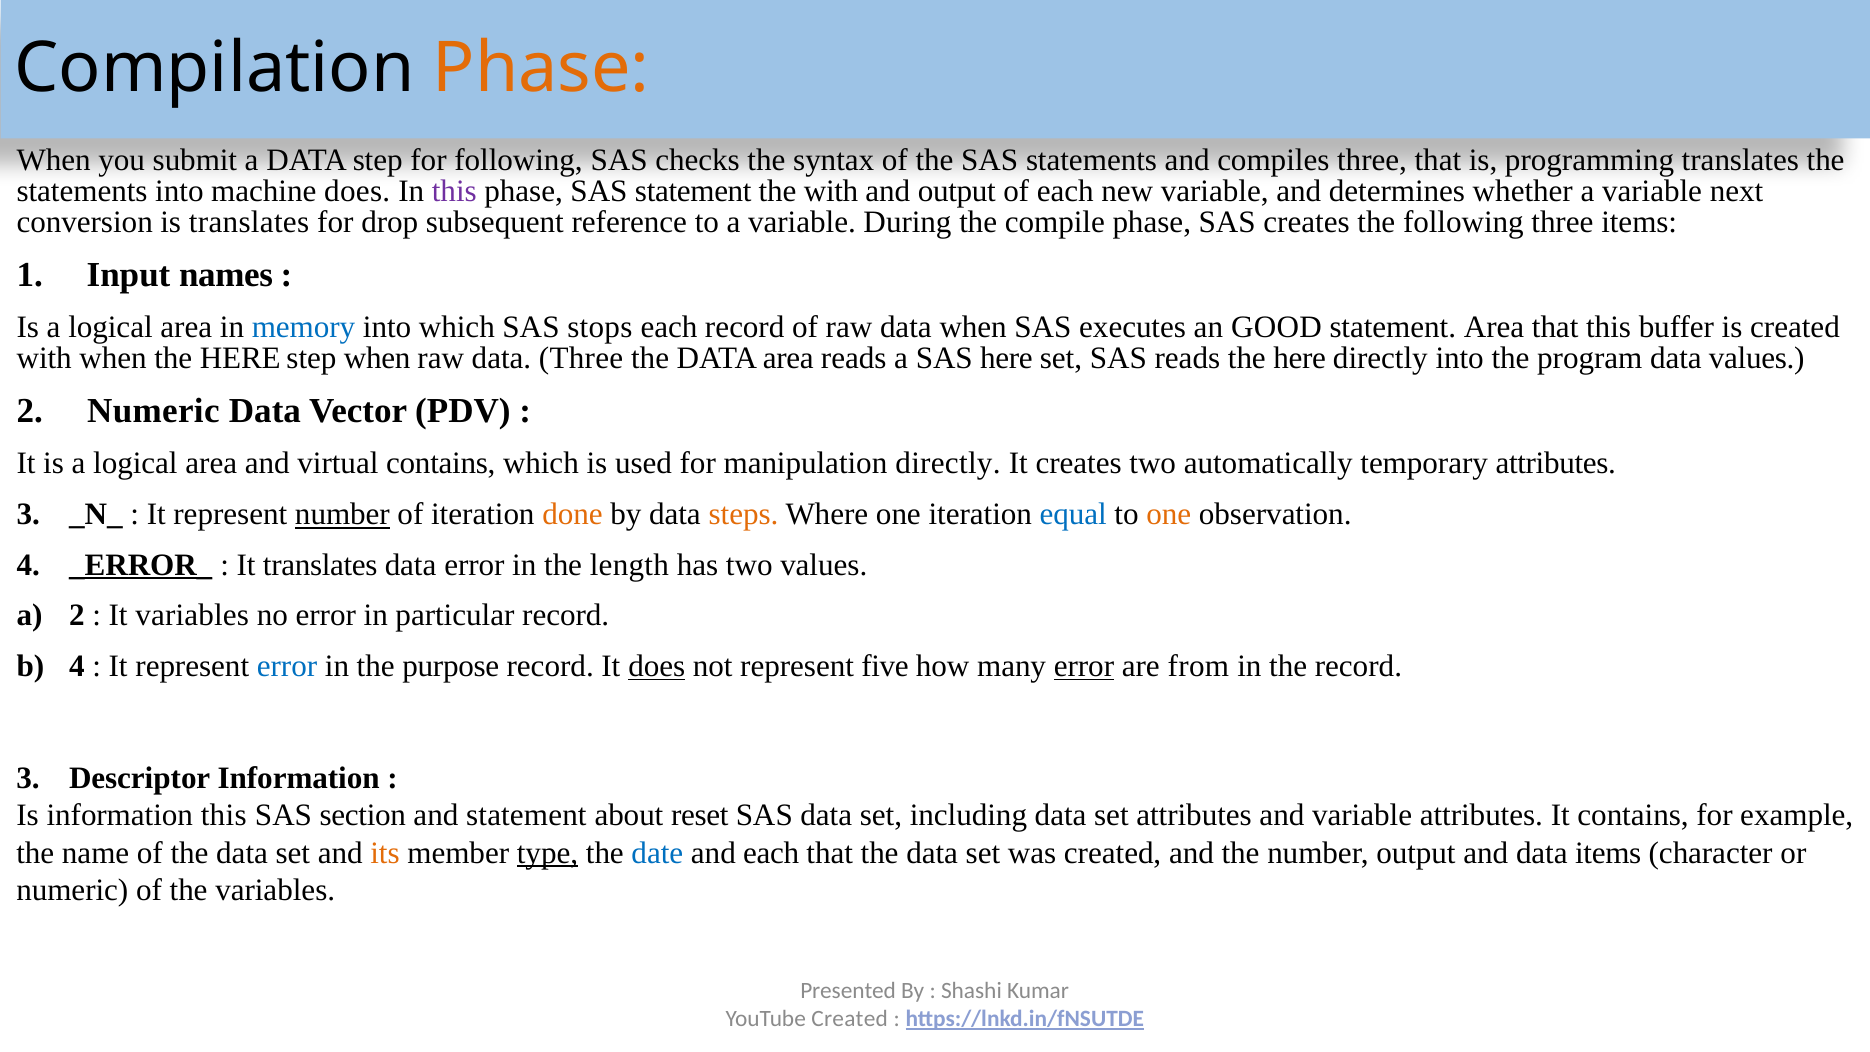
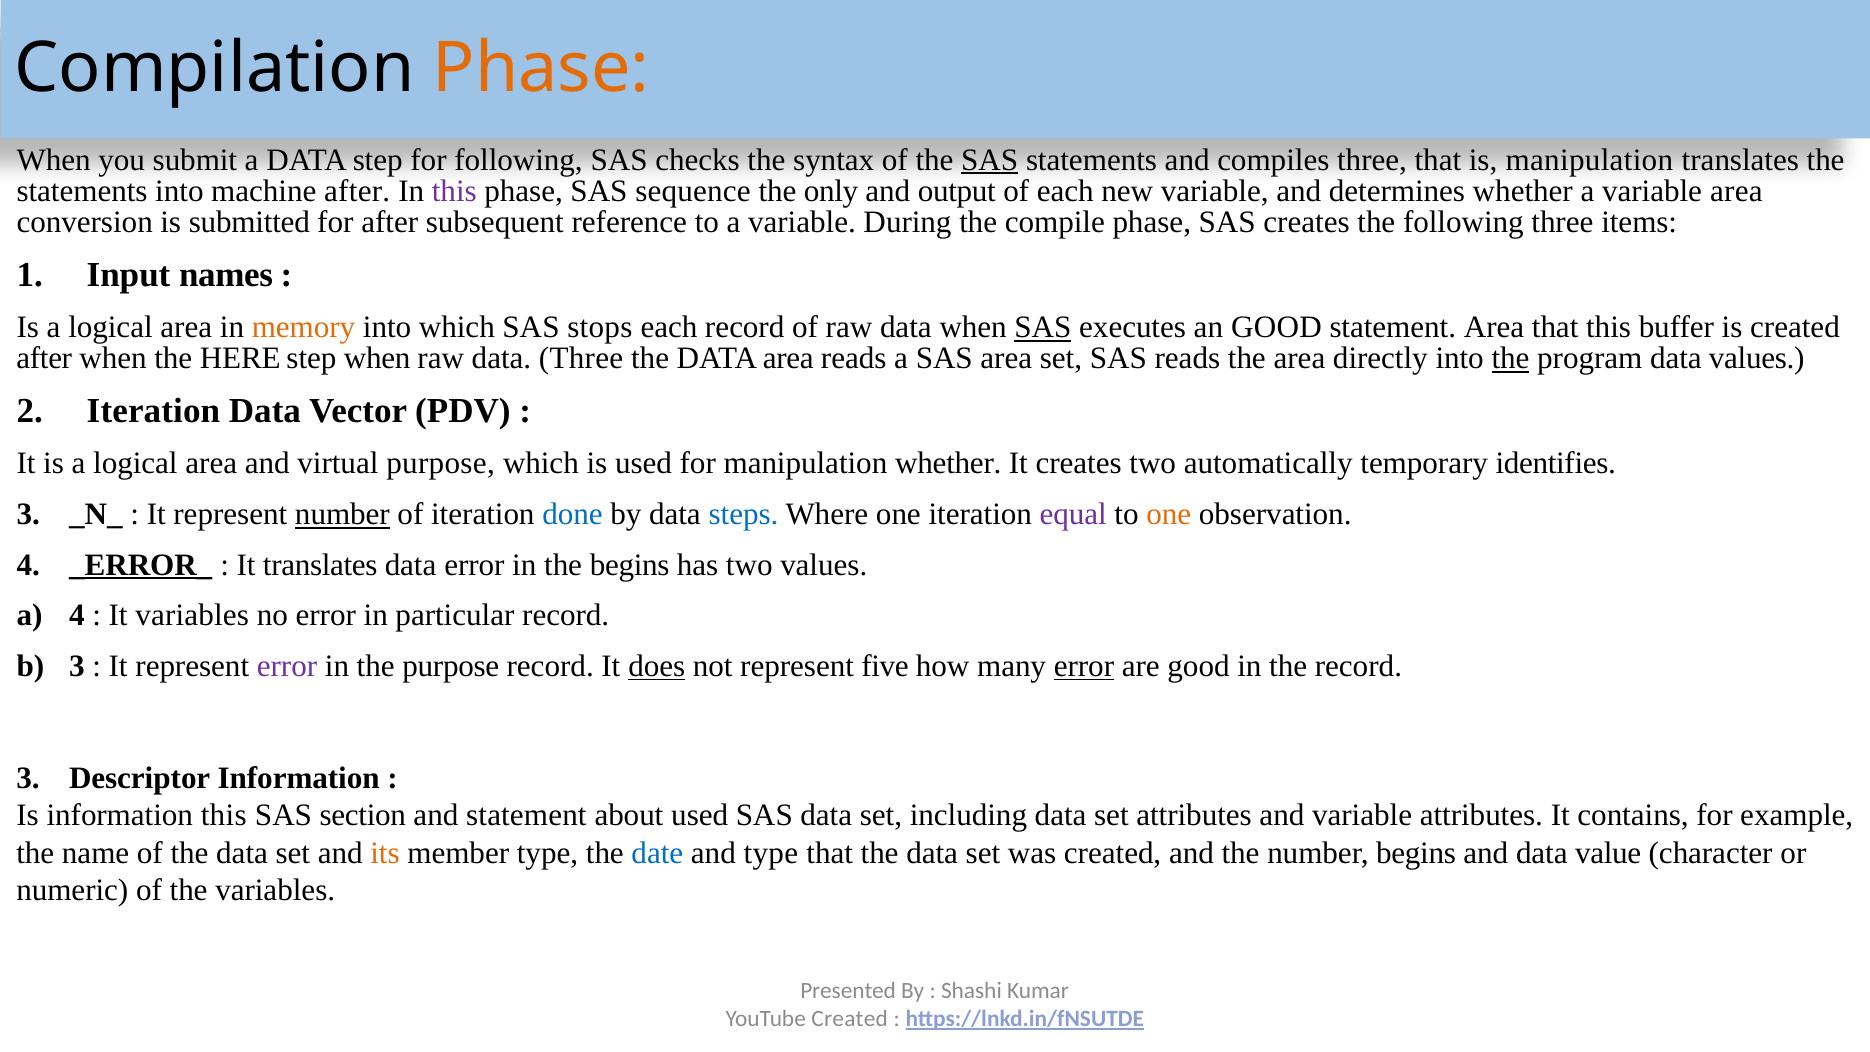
SAS underline: none -> present (990, 160)
is programming: programming -> manipulation (1589, 160)
machine does: does -> after (357, 191)
SAS statement: statement -> sequence (693, 191)
the with: with -> only (831, 191)
variable next: next -> area (1736, 191)
is translates: translates -> submitted (249, 222)
for drop: drop -> after (390, 222)
memory colour: blue -> orange (304, 327)
SAS underline: none -> present (1043, 327)
with: with -> after (44, 358)
SAS here: here -> area (1006, 358)
reads the here: here -> area (1299, 358)
the underline: none -> present (1510, 358)
Numeric: Numeric -> Iteration (153, 411)
virtual contains: contains -> purpose (441, 464)
manipulation directly: directly -> whether (948, 464)
temporary attributes: attributes -> identifies (1556, 464)
done colour: orange -> blue (572, 514)
steps colour: orange -> blue (744, 514)
equal colour: blue -> purple (1073, 514)
the length: length -> begins (630, 565)
a 2: 2 -> 4 (77, 615)
4: 4 -> 3 (77, 666)
error colour: blue -> purple (287, 666)
are from: from -> good (1199, 666)
about reset: reset -> used (700, 815)
type underline: present -> none (548, 853)
and each: each -> type (771, 853)
number output: output -> begins (1416, 853)
data items: items -> value (1608, 853)
